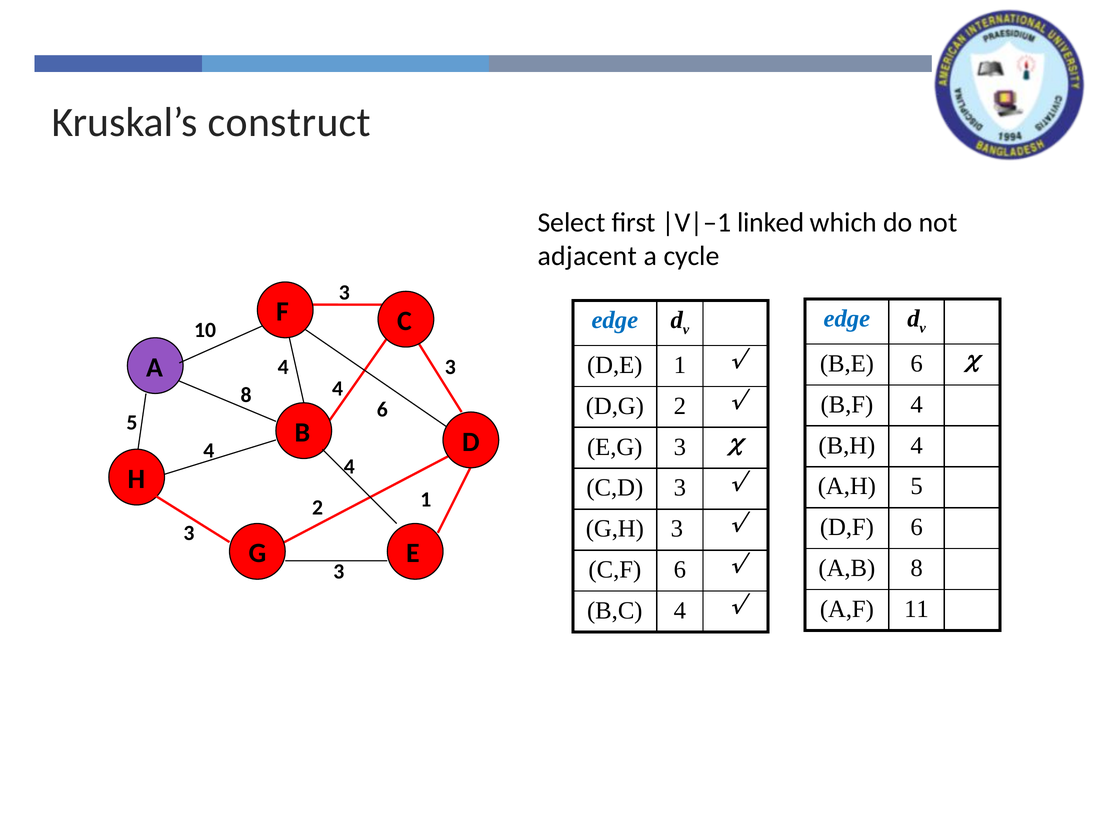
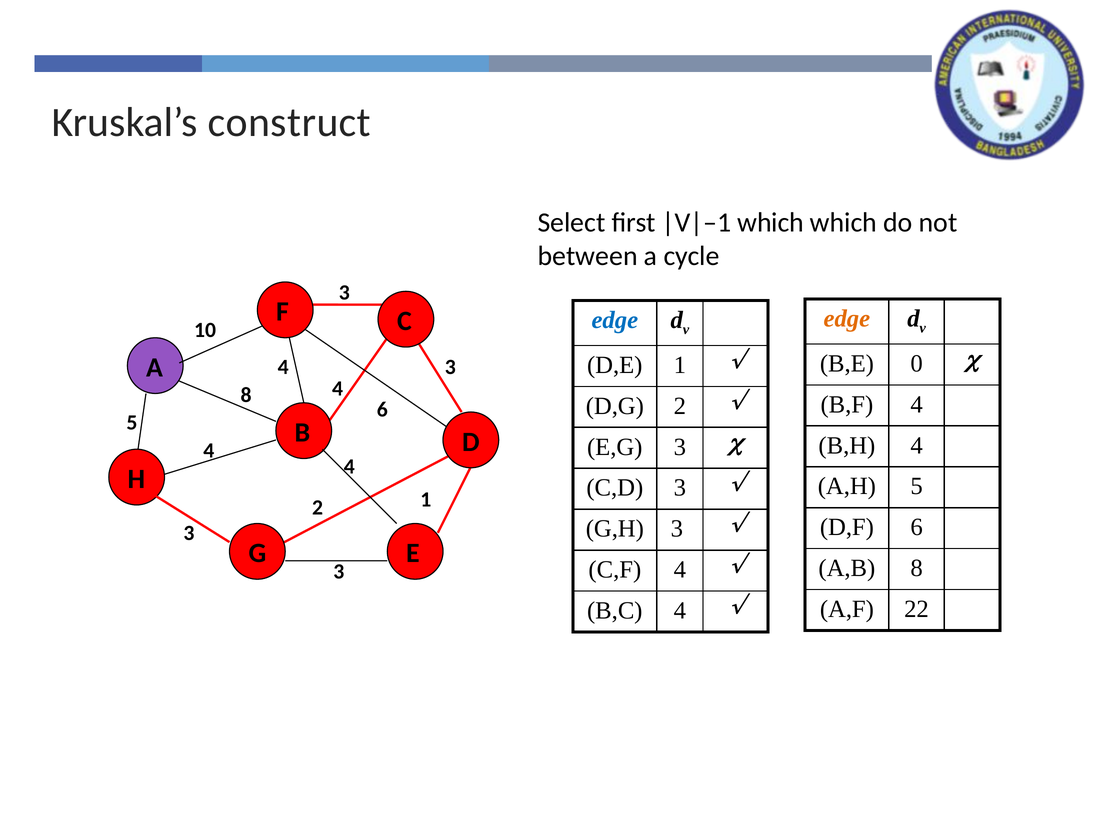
linked: linked -> which (771, 222)
adjacent: adjacent -> between (588, 256)
edge colour: blue -> orange (847, 318)
B,E 6: 6 -> 0 (917, 363)
C,F 6: 6 -> 4 (680, 569)
11: 11 -> 22 (917, 609)
